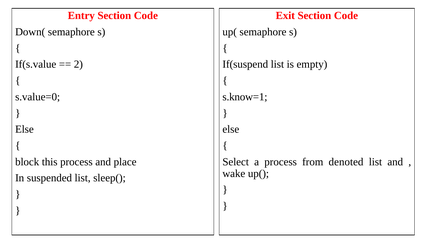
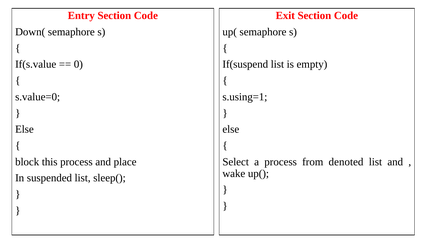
2: 2 -> 0 (78, 64)
s.know=1: s.know=1 -> s.using=1 (245, 97)
